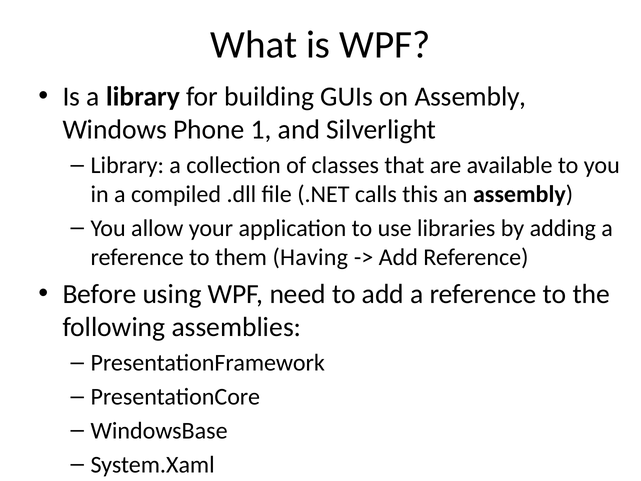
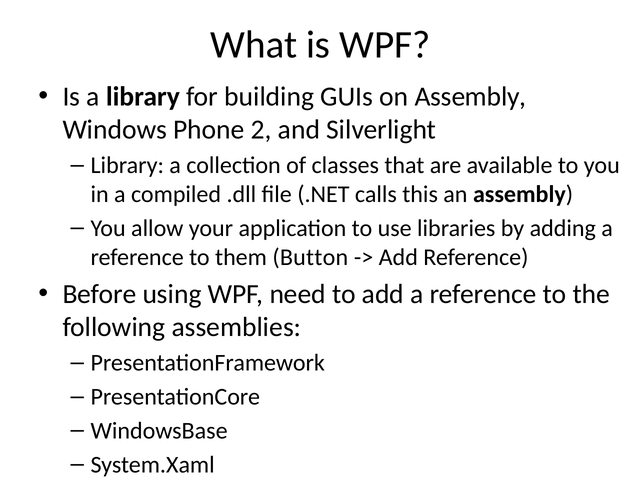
1: 1 -> 2 (261, 130)
Having: Having -> Button (310, 257)
